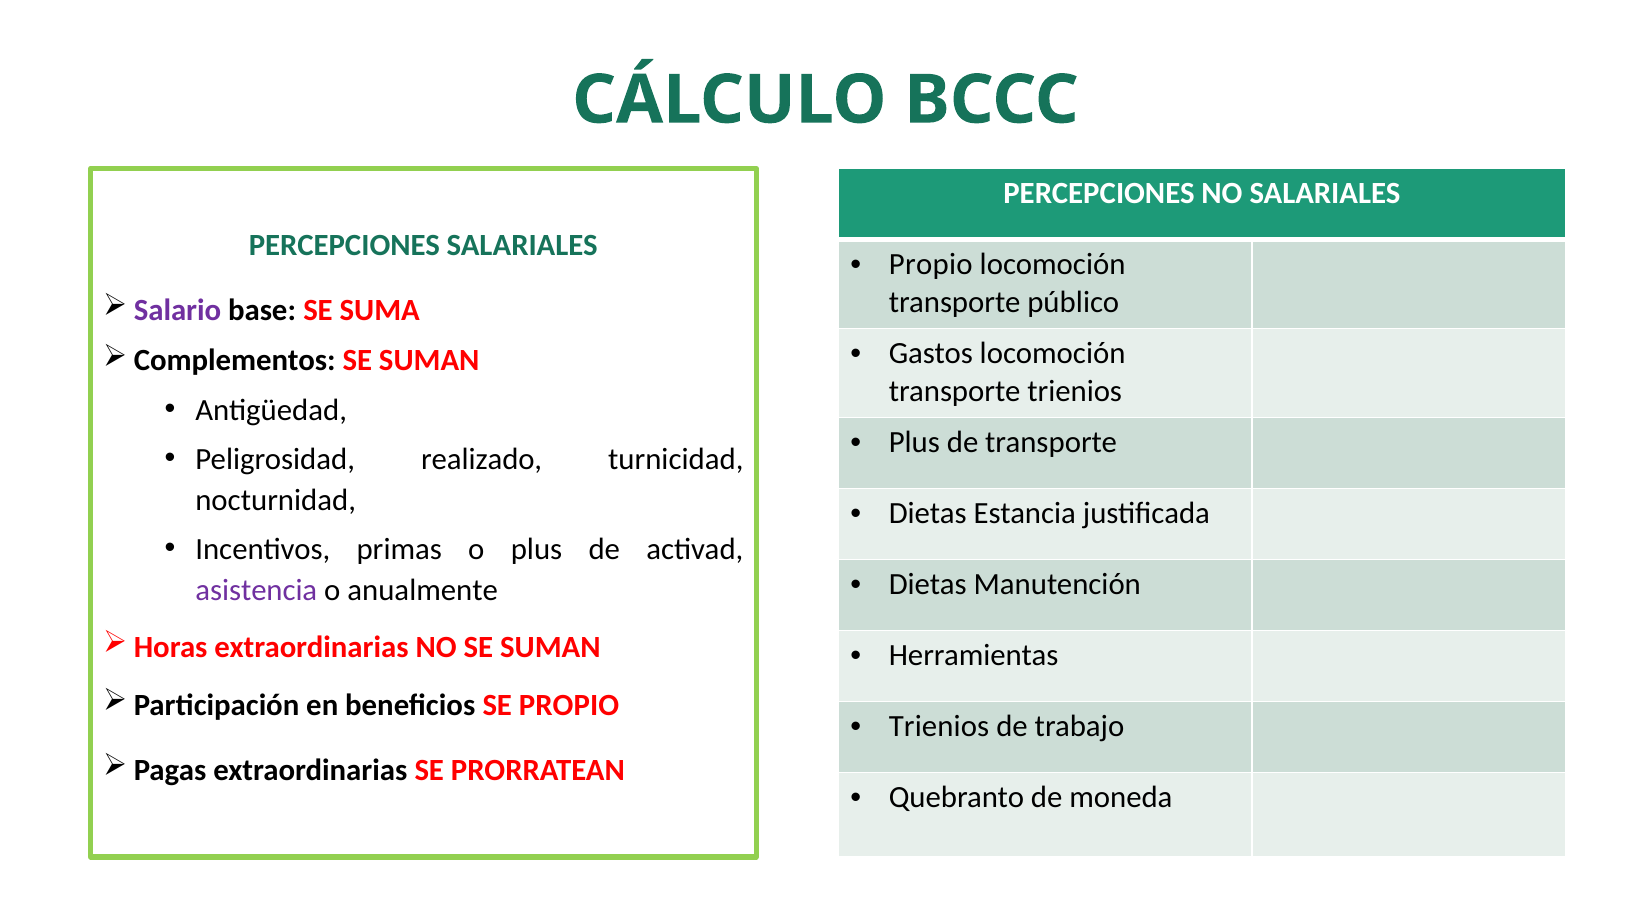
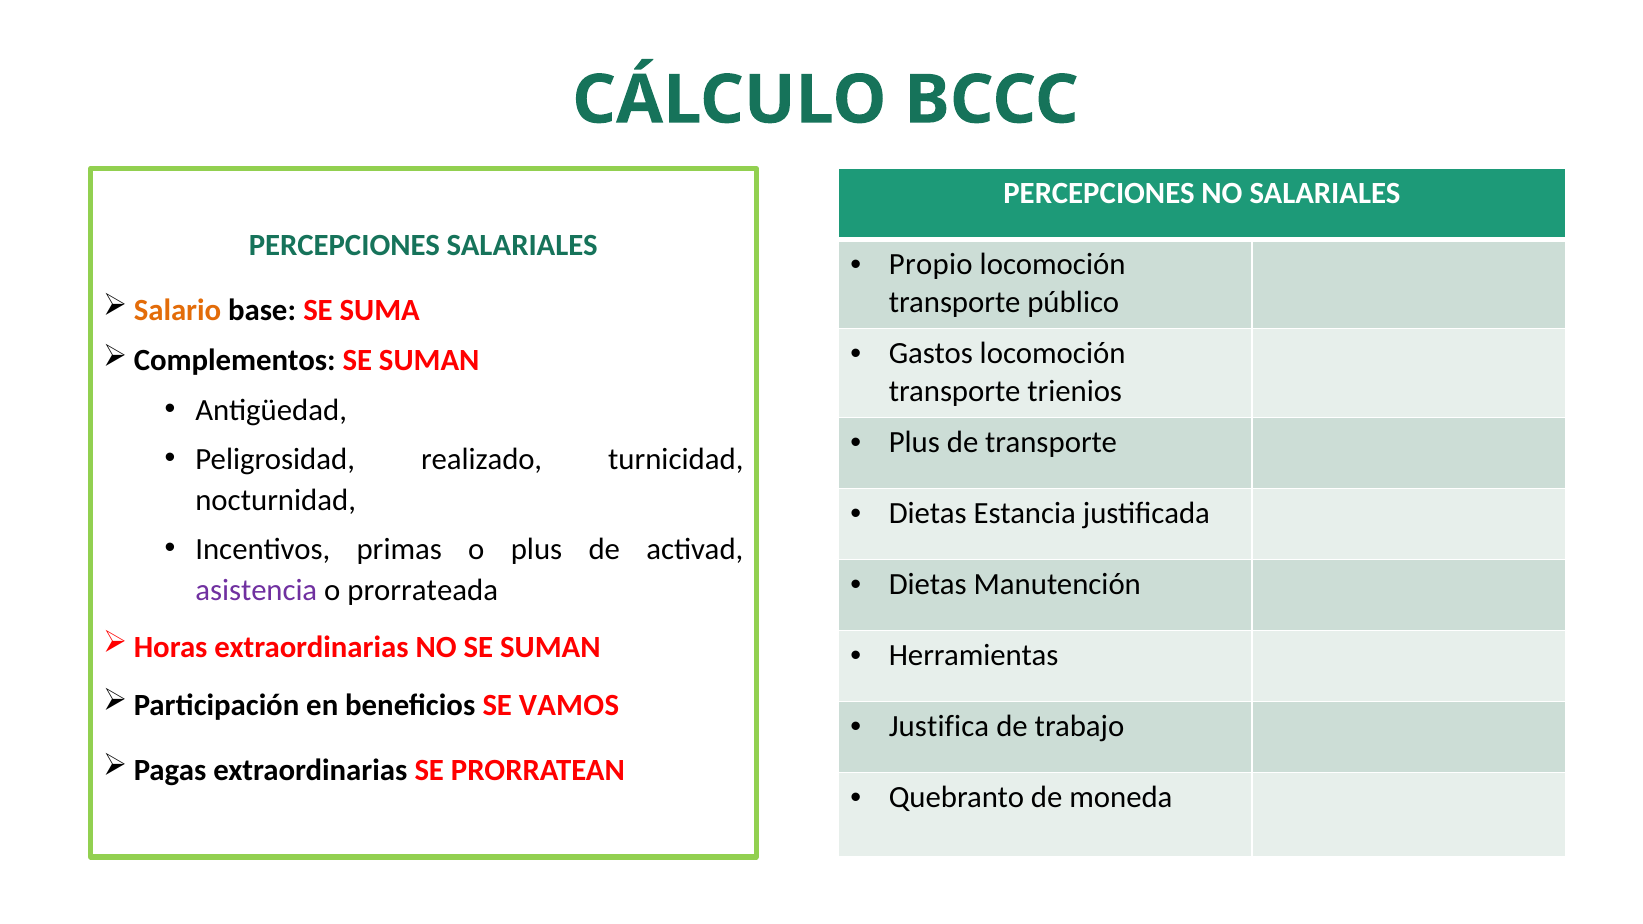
Salario colour: purple -> orange (178, 311)
anualmente: anualmente -> prorrateada (423, 590)
SE PROPIO: PROPIO -> VAMOS (569, 706)
Trienios: Trienios -> Justifica (939, 727)
